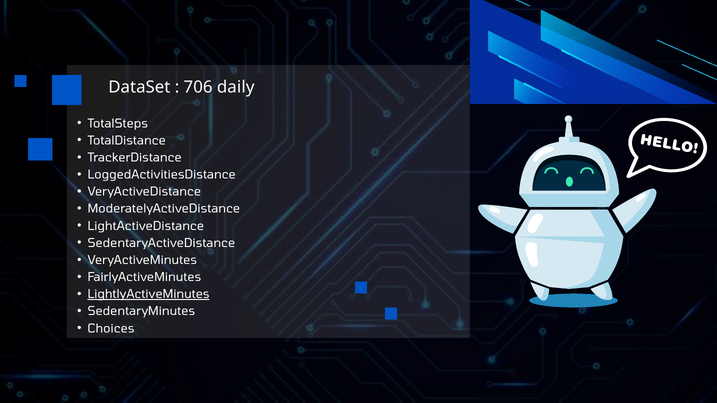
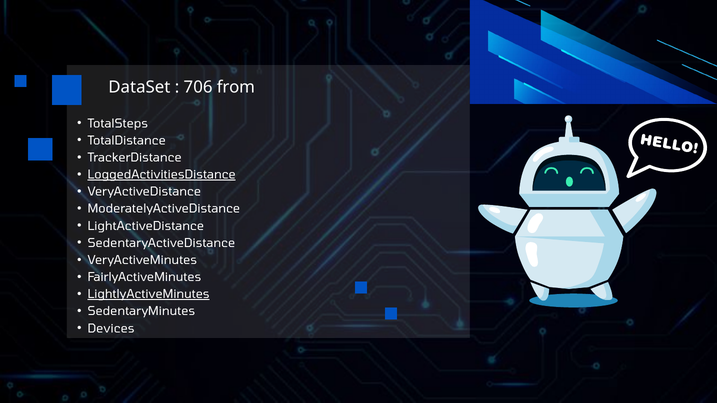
daily: daily -> from (236, 87)
LoggedActivitiesDistance underline: none -> present (162, 175)
Choices: Choices -> Devices (111, 329)
